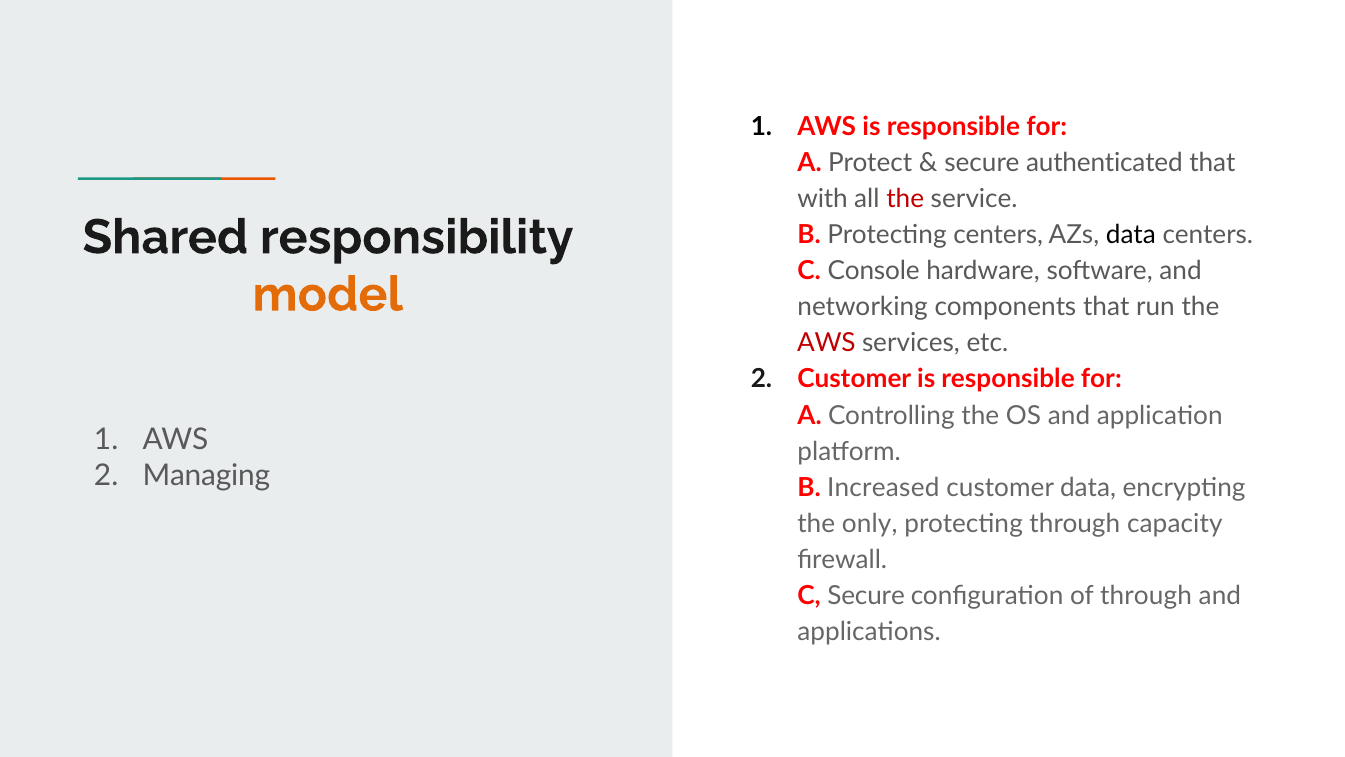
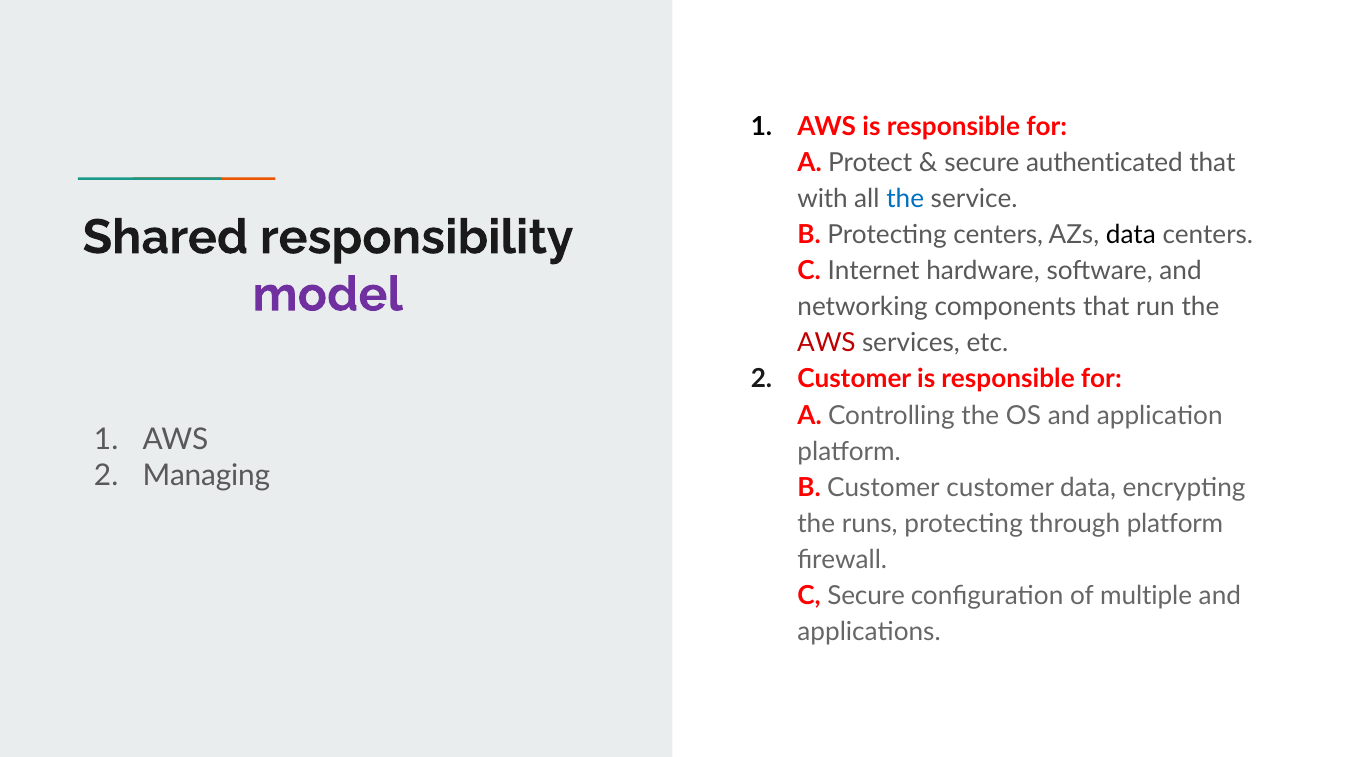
the colour: red -> blue (905, 199)
Console: Console -> Internet (874, 271)
model colour: orange -> purple (328, 294)
B Increased: Increased -> Customer (883, 487)
only: only -> runs (870, 523)
through capacity: capacity -> platform (1175, 523)
of through: through -> multiple (1146, 595)
